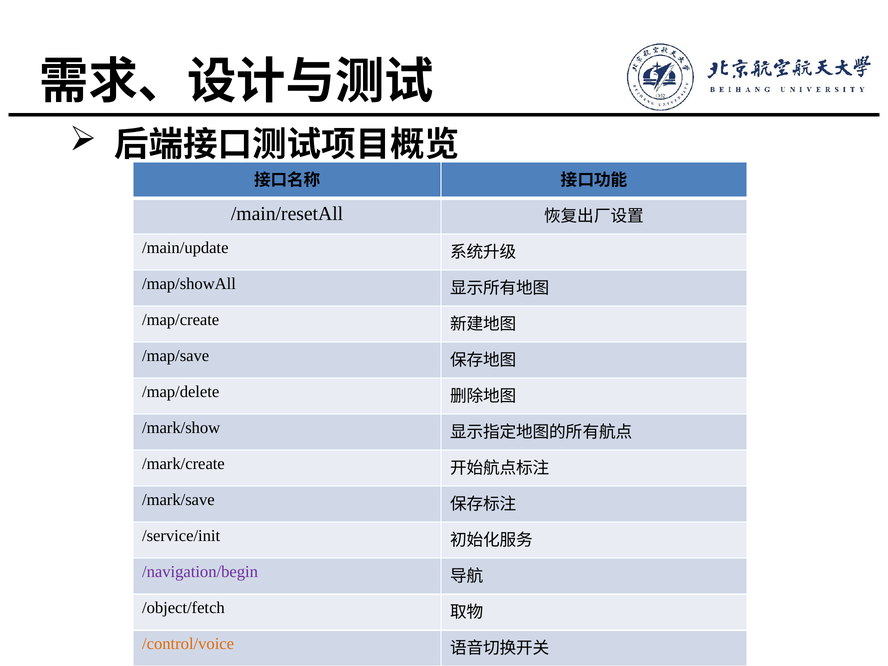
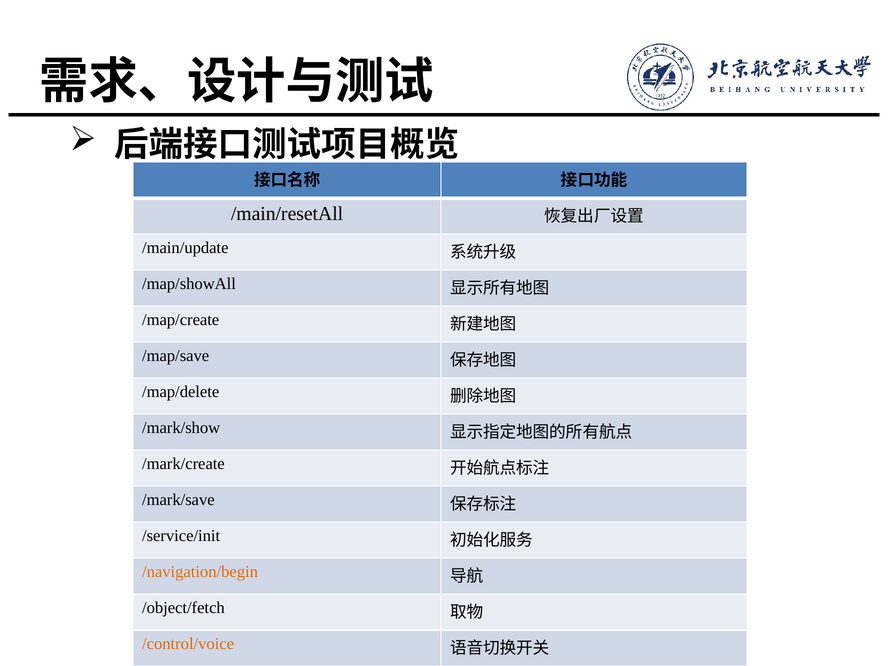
/navigation/begin colour: purple -> orange (200, 572)
